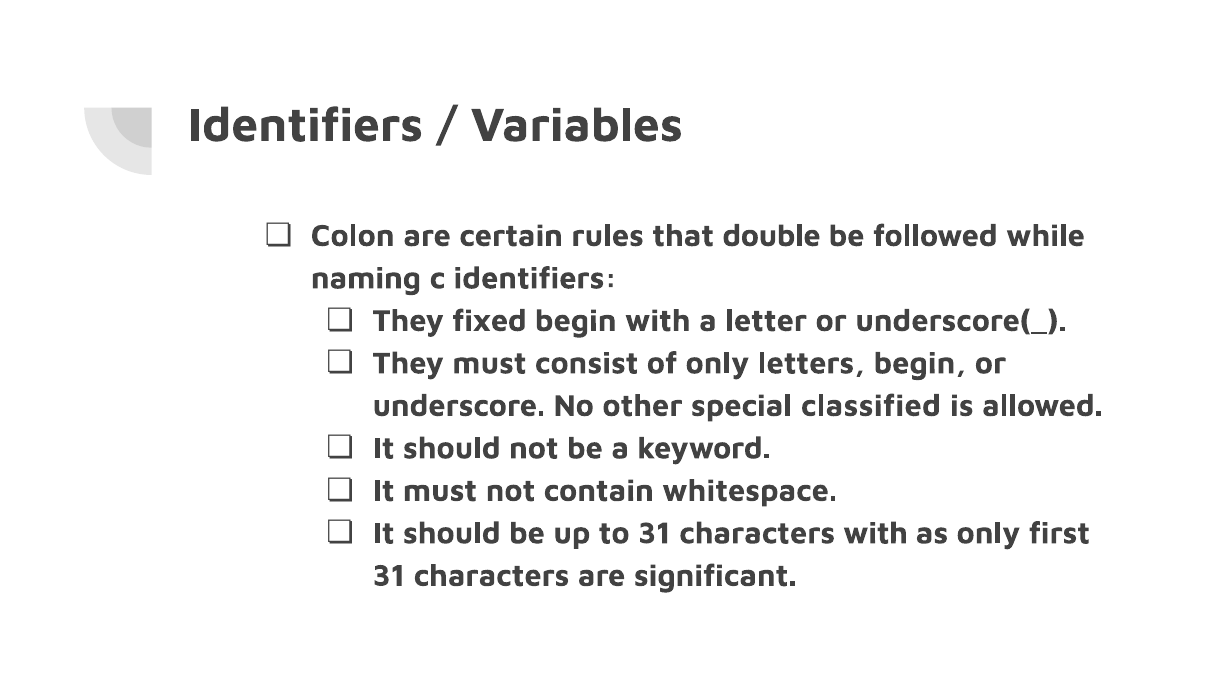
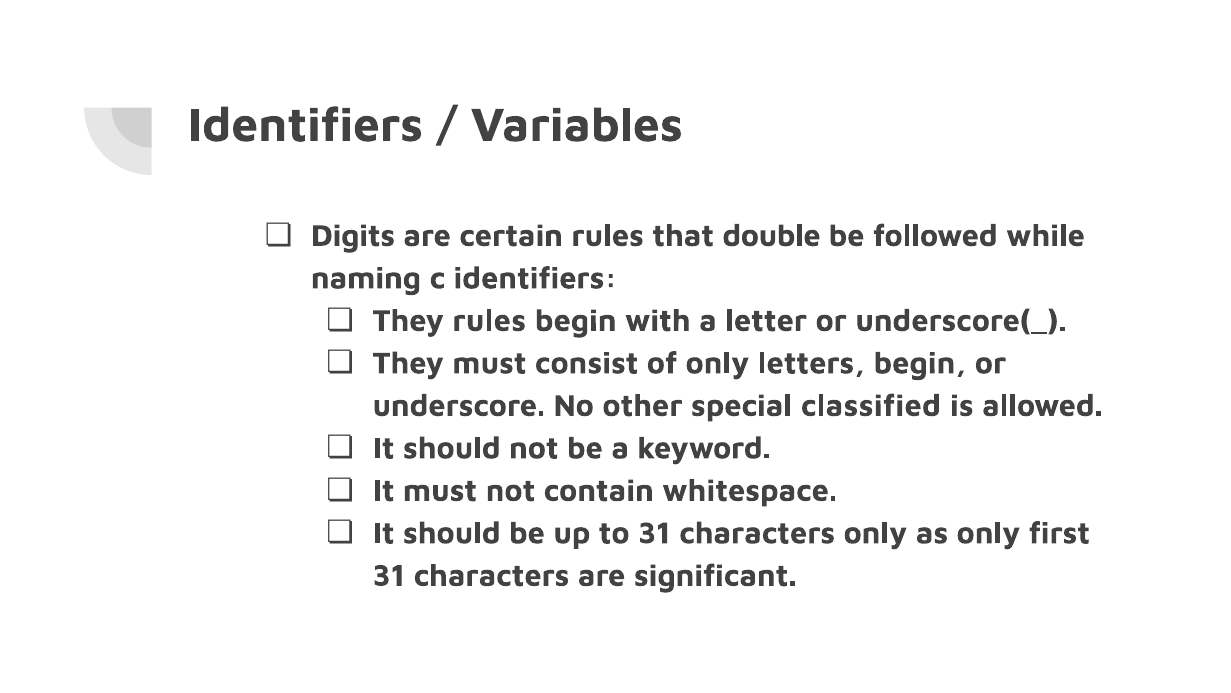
Colon: Colon -> Digits (353, 236)
They fixed: fixed -> rules (489, 320)
characters with: with -> only (875, 533)
